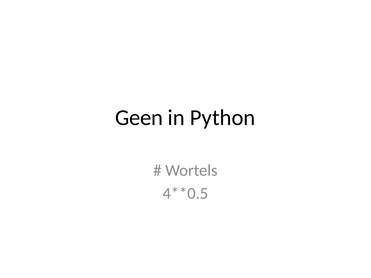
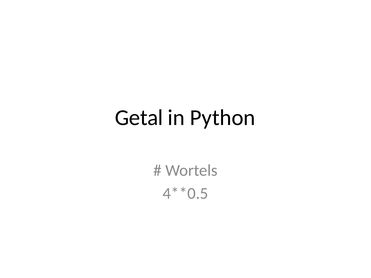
Geen: Geen -> Getal (139, 118)
